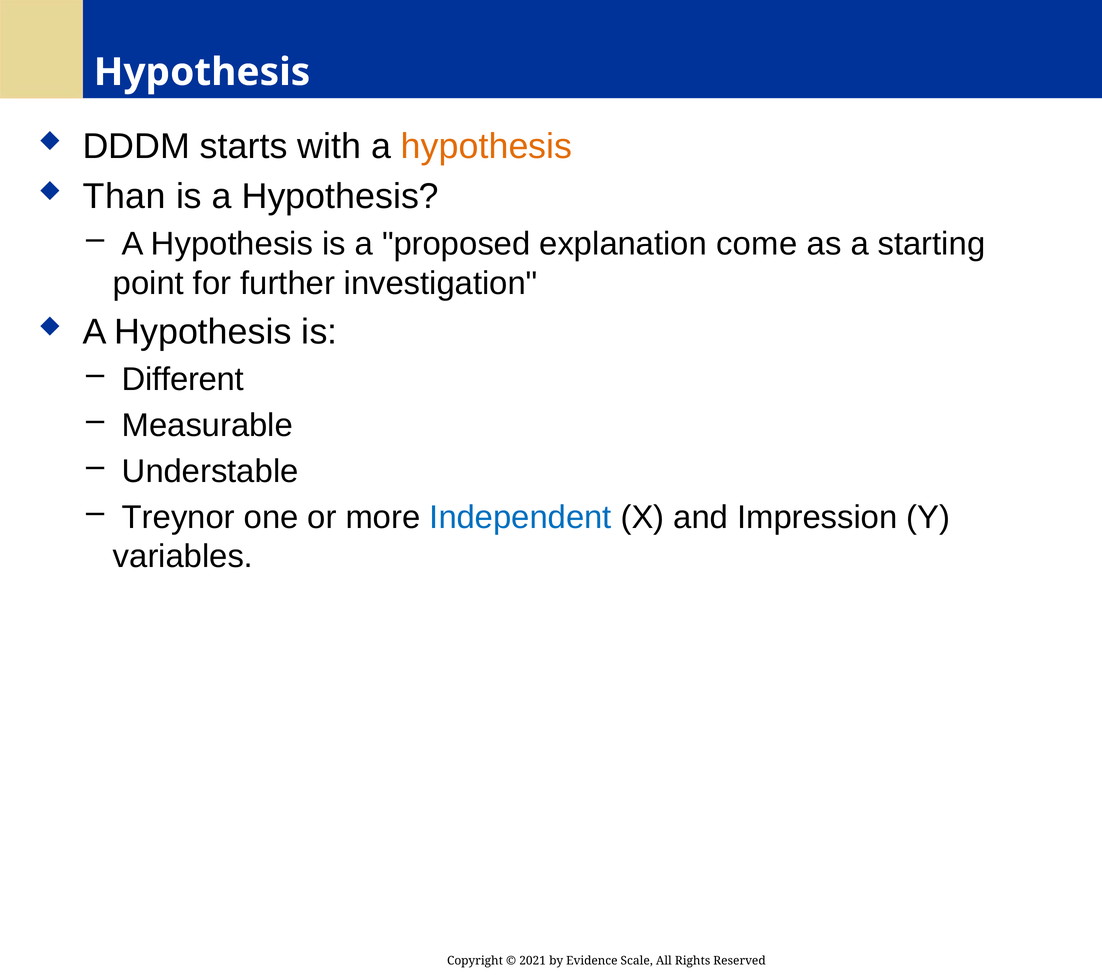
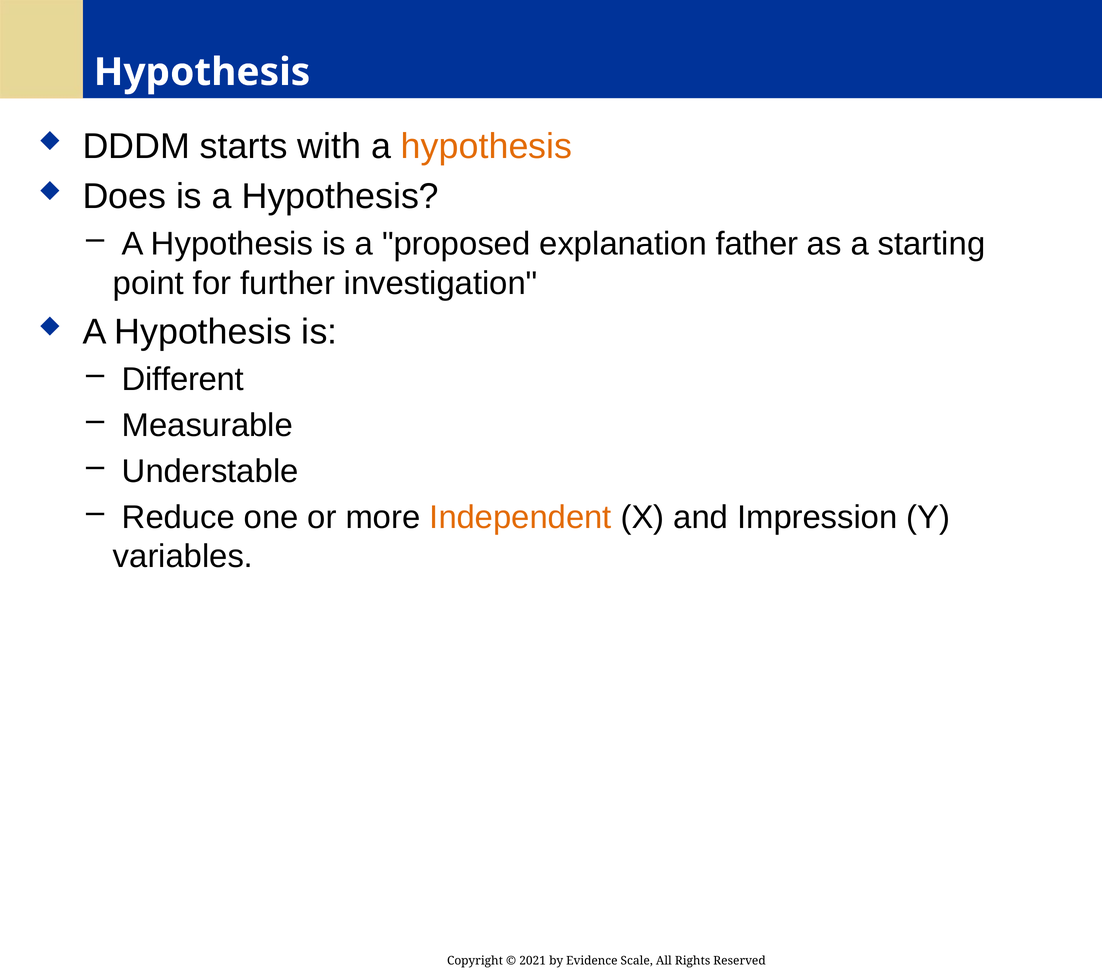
Than: Than -> Does (124, 197)
come: come -> father (757, 244)
Treynor: Treynor -> Reduce (178, 518)
Independent colour: blue -> orange (521, 518)
